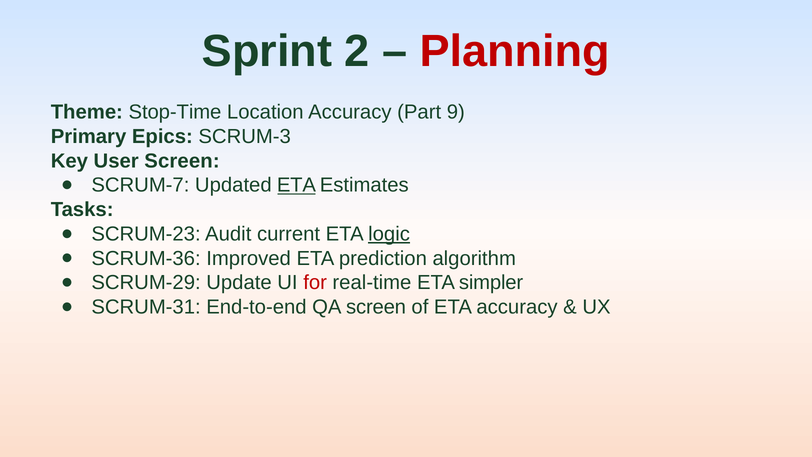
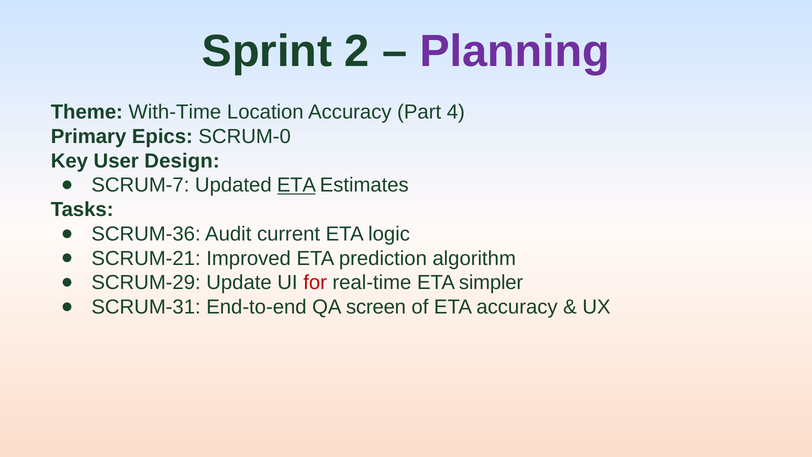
Planning colour: red -> purple (515, 51)
Stop-Time: Stop-Time -> With-Time (175, 112)
9: 9 -> 4 (456, 112)
SCRUM-3: SCRUM-3 -> SCRUM-0 (245, 136)
User Screen: Screen -> Design (182, 161)
SCRUM-23: SCRUM-23 -> SCRUM-36 (146, 234)
logic underline: present -> none (389, 234)
SCRUM-36: SCRUM-36 -> SCRUM-21 (146, 258)
